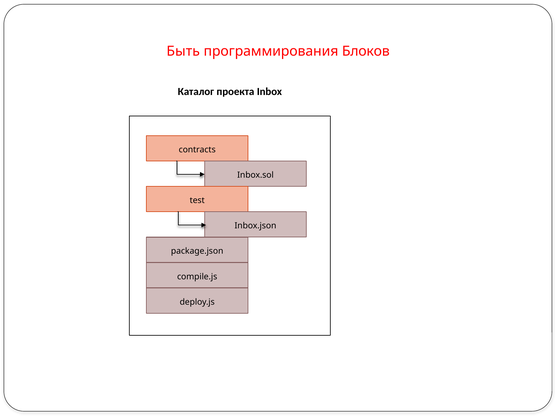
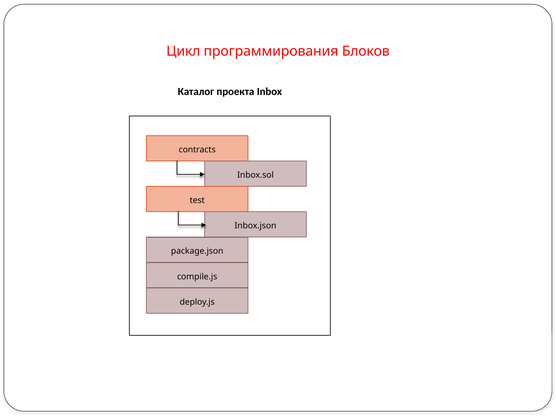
Быть: Быть -> Цикл (183, 51)
